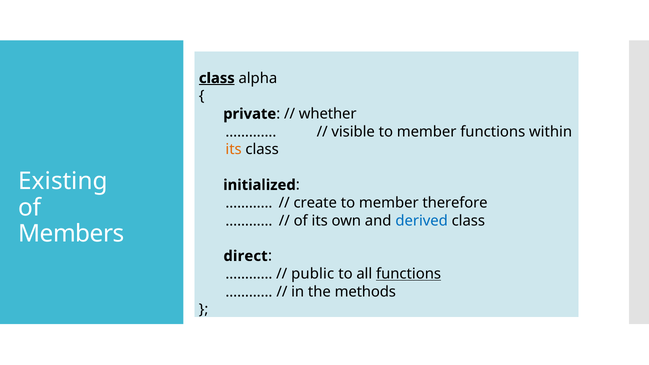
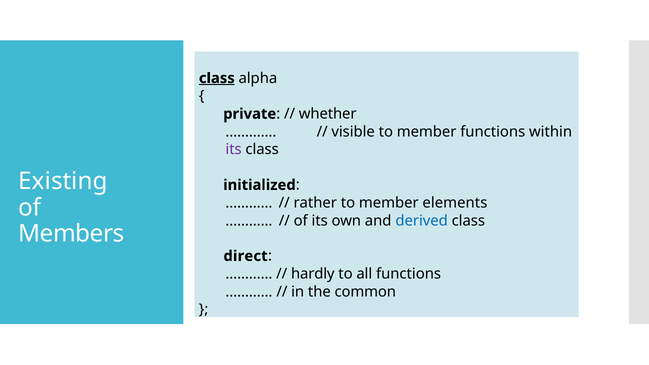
its colour: orange -> purple (234, 150)
create: create -> rather (315, 203)
therefore: therefore -> elements (455, 203)
public: public -> hardly (313, 274)
functions underline: present -> none (409, 274)
methods: methods -> common (365, 292)
